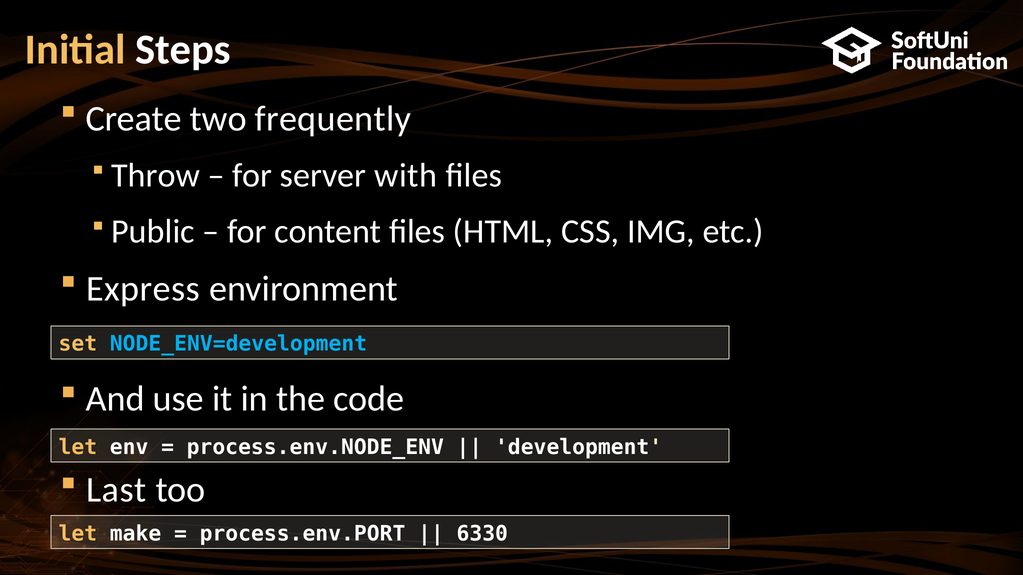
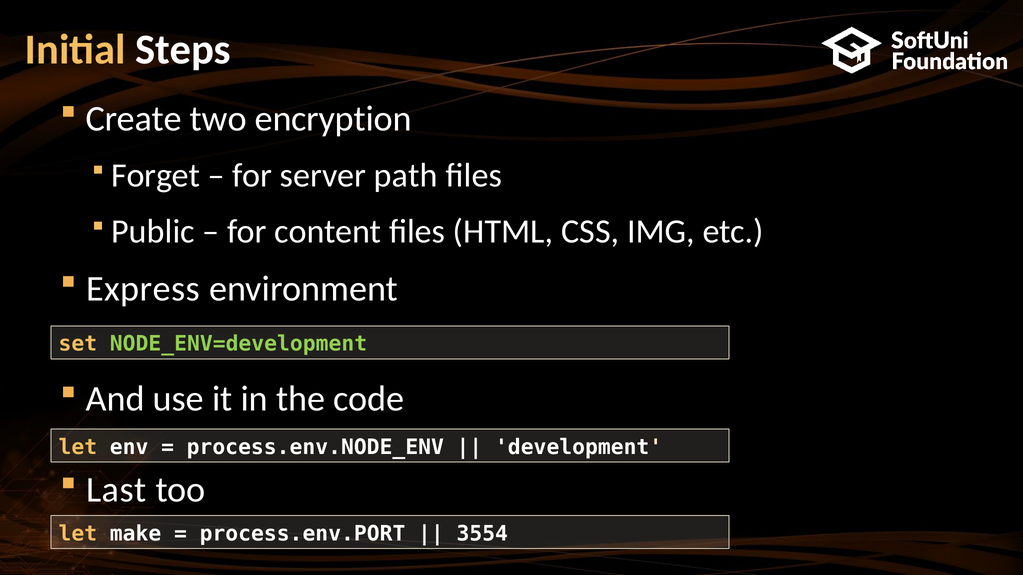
frequently: frequently -> encryption (333, 119)
Throw: Throw -> Forget (156, 176)
with: with -> path (406, 176)
NODE_ENV=development colour: light blue -> light green (238, 344)
6330: 6330 -> 3554 (482, 534)
